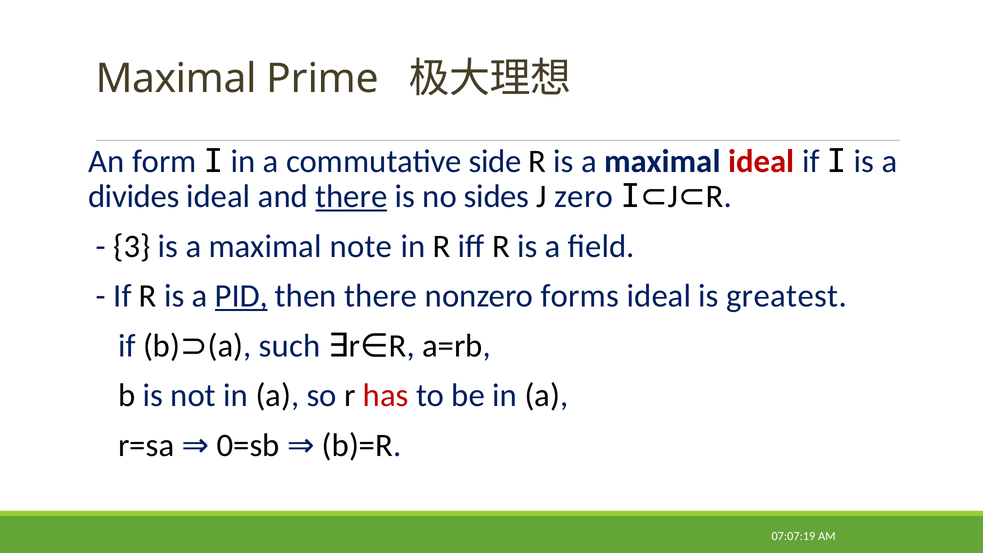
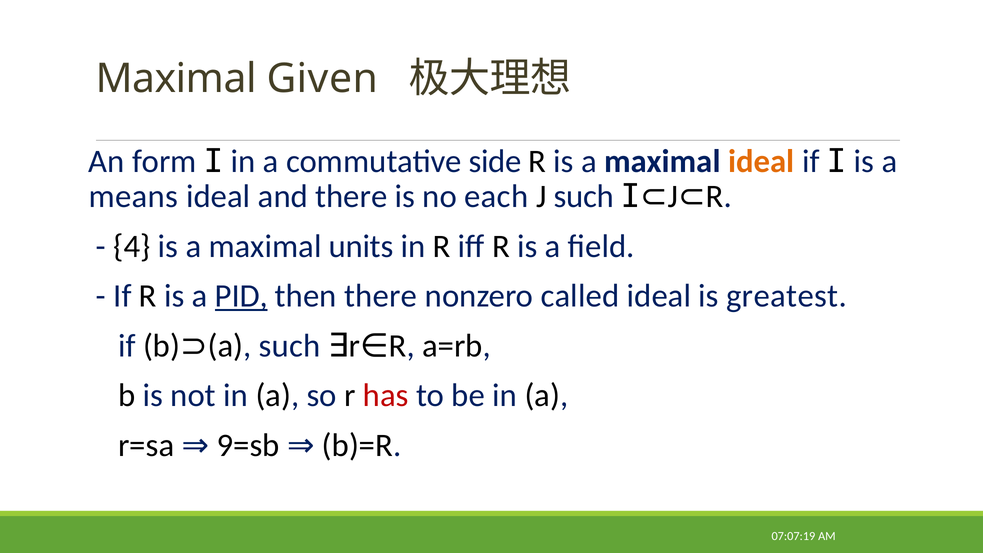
Prime: Prime -> Given (322, 79)
ideal colour: red -> orange (761, 161)
divides: divides -> means (133, 197)
there underline: present -> none (351, 197)
sides: sides -> each (496, 197)
J zero: zero -> such (584, 197)
3: 3 -> 4 (132, 246)
note: note -> units (361, 246)
forms: forms -> called (580, 296)
0=sb: 0=sb -> 9=sb (248, 445)
